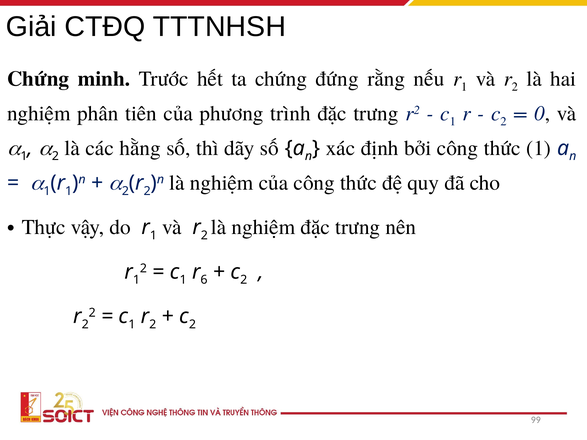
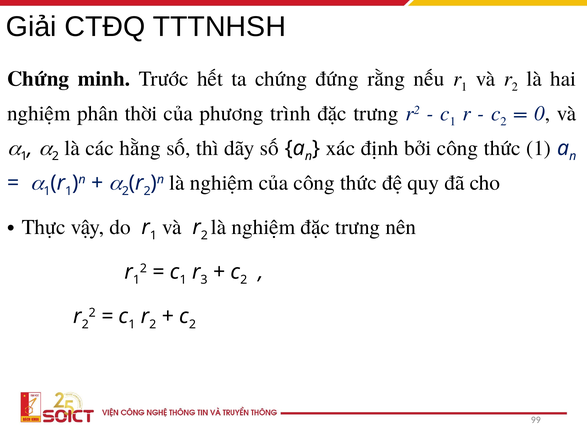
tiên: tiên -> thời (141, 113)
6: 6 -> 3 (204, 280)
